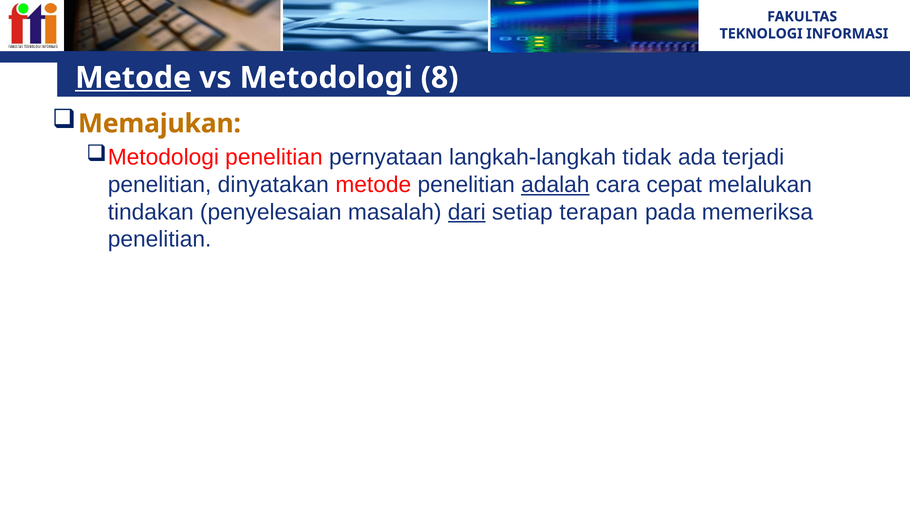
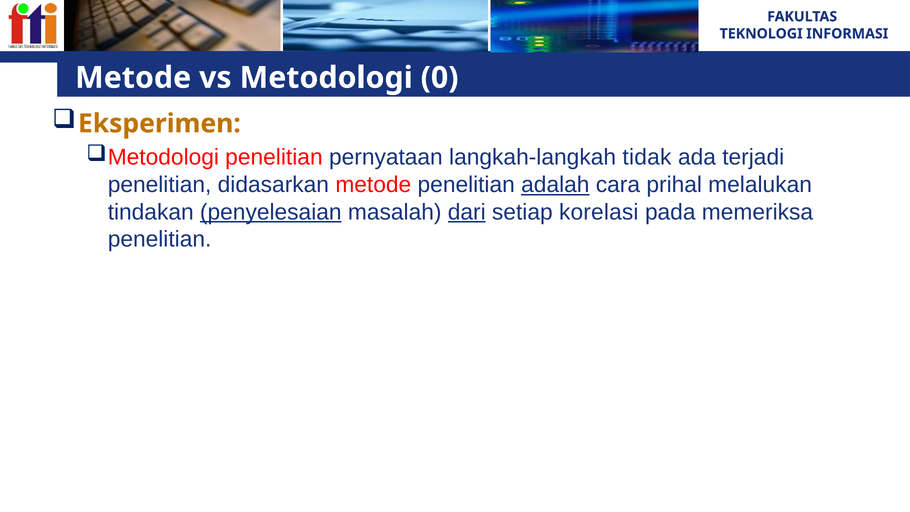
Metode underline: present -> none (133, 78)
8: 8 -> 0 (440, 78)
Memajukan: Memajukan -> Eksperimen (159, 124)
dinyatakan: dinyatakan -> didasarkan (273, 185)
cepat: cepat -> prihal (674, 185)
penyelesaian underline: none -> present (271, 212)
terapan: terapan -> korelasi (599, 212)
